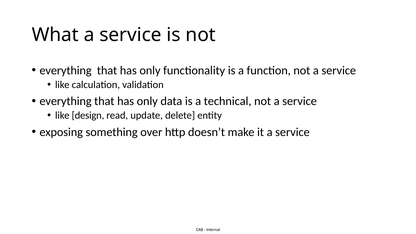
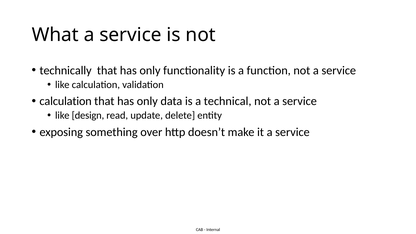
everything: everything -> technically (66, 70)
everything: everything -> calculation (66, 101)
